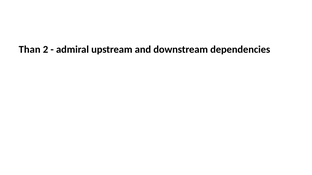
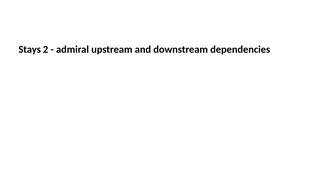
Than: Than -> Stays (30, 49)
